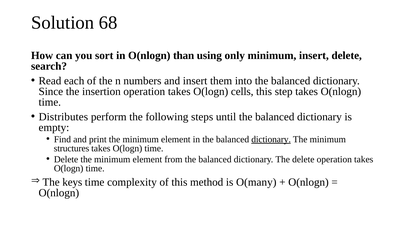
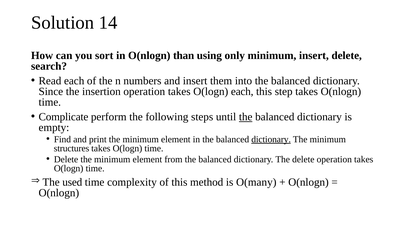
68: 68 -> 14 (108, 23)
O(logn cells: cells -> each (242, 92)
Distributes: Distributes -> Complicate (63, 117)
the underline: none -> present (246, 117)
keys: keys -> used (72, 182)
